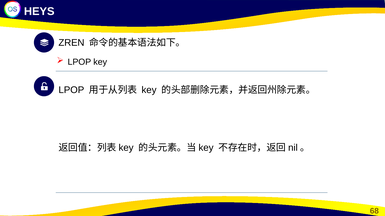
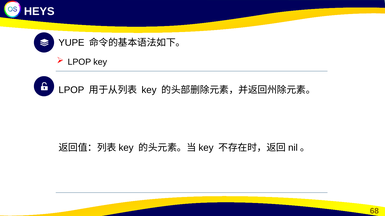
ZREN: ZREN -> YUPE (71, 43)
